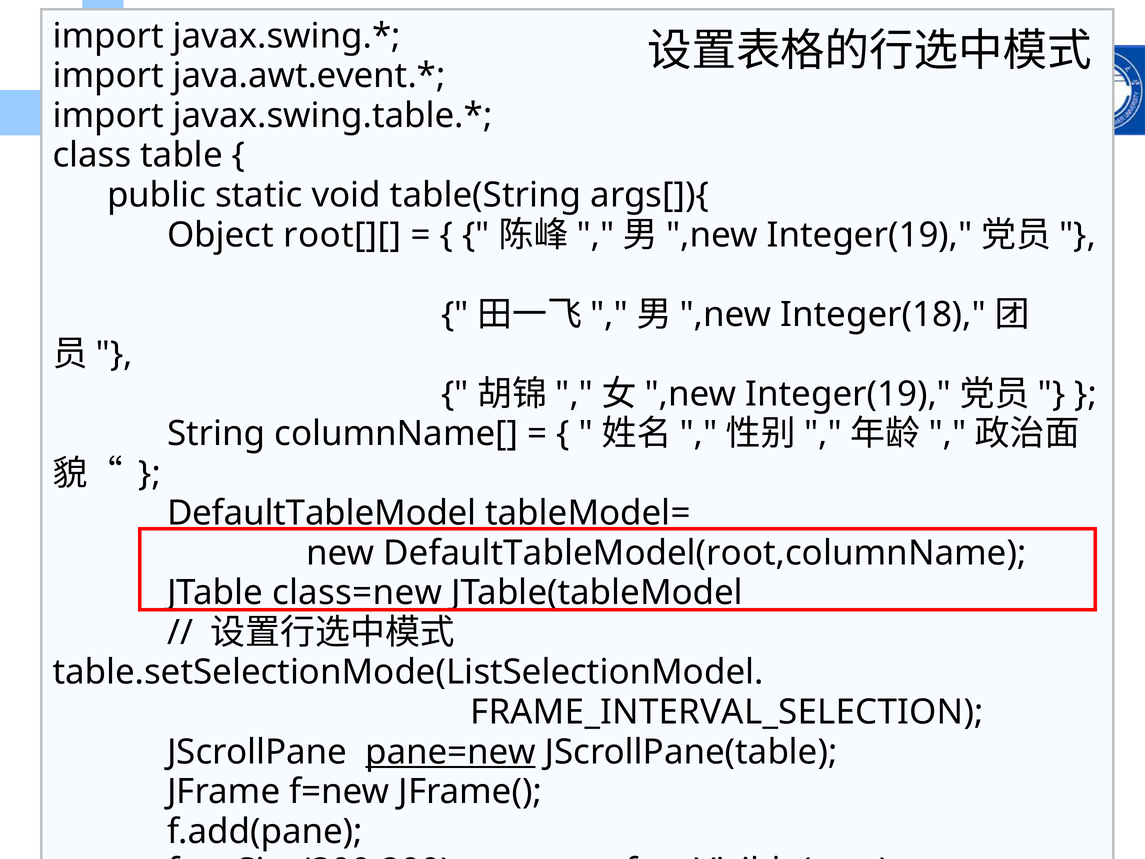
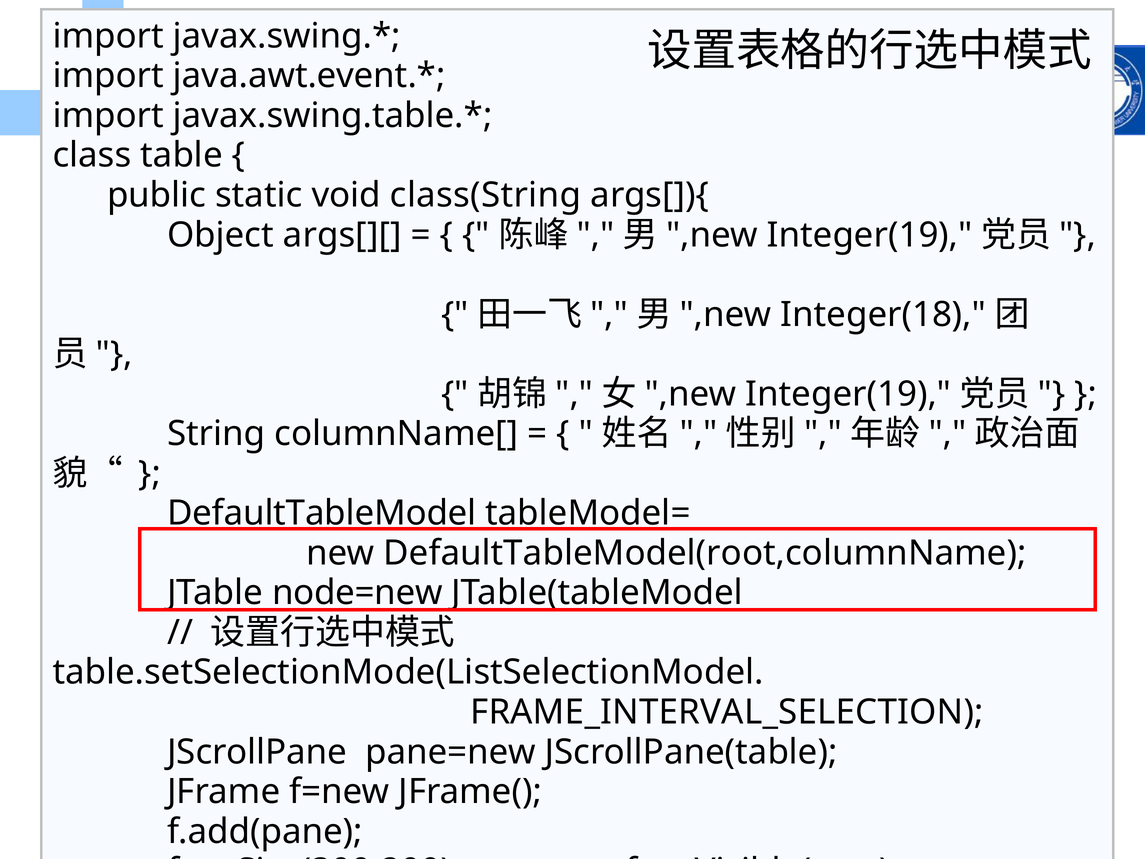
table(String: table(String -> class(String (486, 195)
root[][: root[][ -> args[][ (342, 235)
class=new: class=new -> node=new (357, 593)
pane=new underline: present -> none (451, 752)
